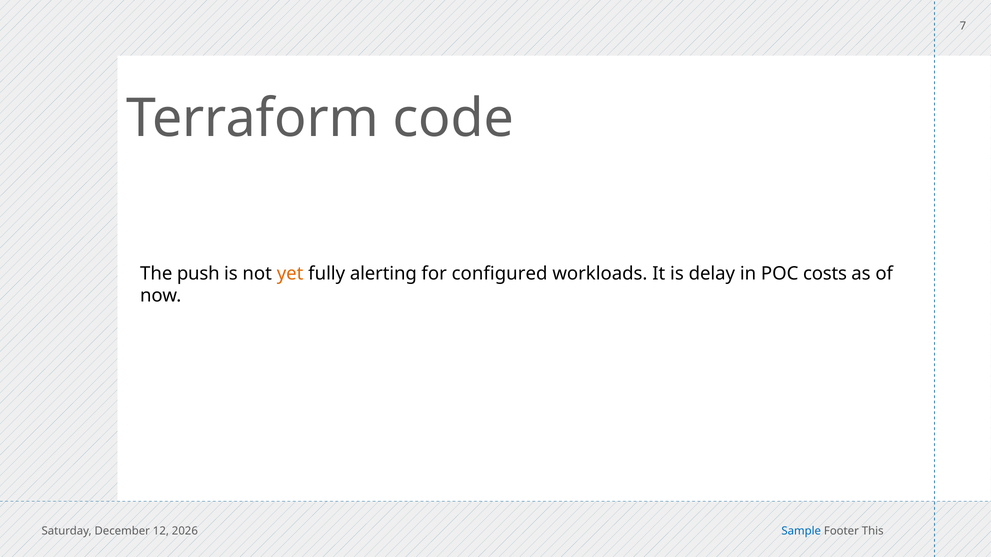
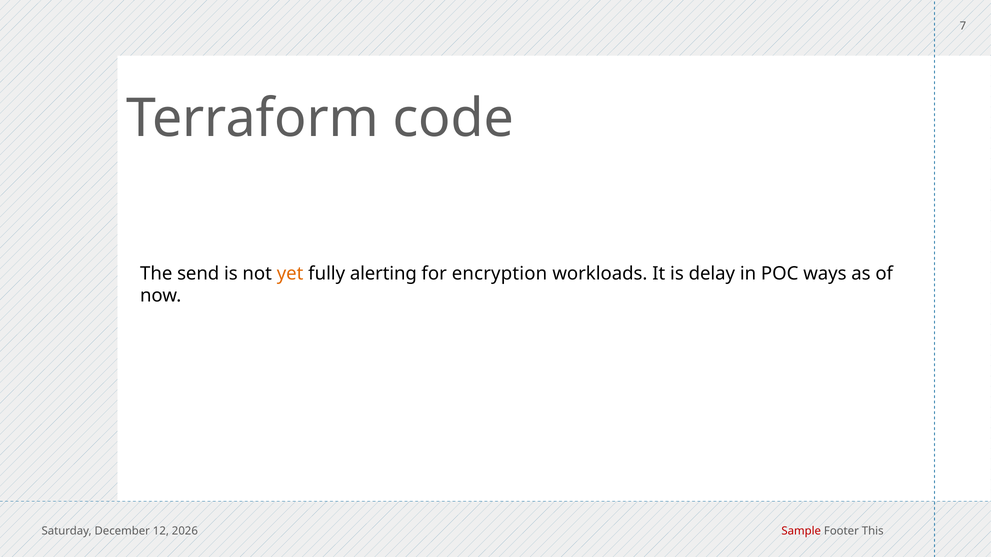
push: push -> send (198, 274)
configured: configured -> encryption (499, 274)
costs: costs -> ways (825, 274)
Sample colour: blue -> red (801, 531)
